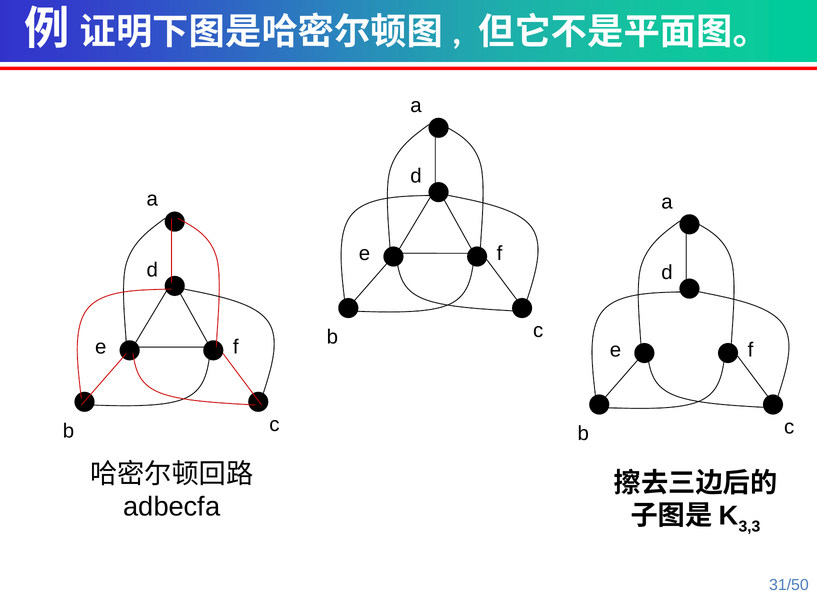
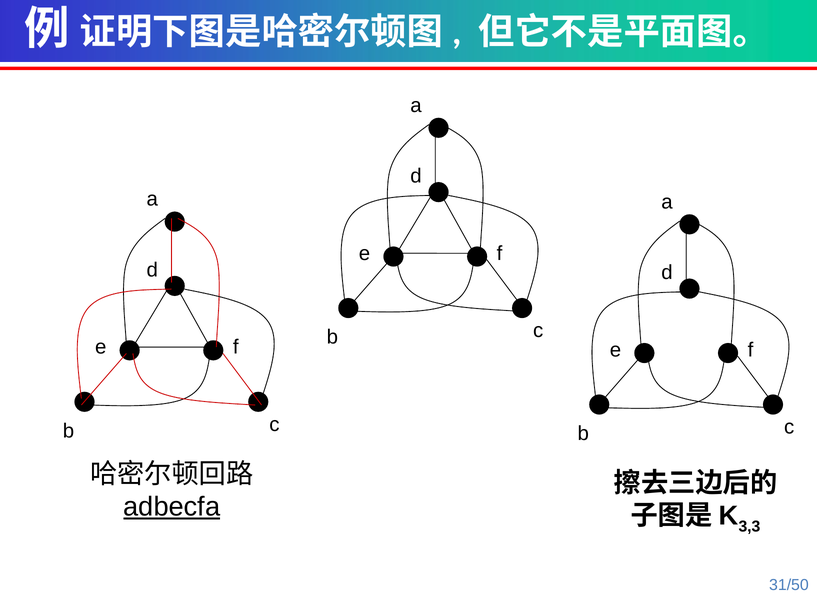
adbecfa underline: none -> present (172, 507)
